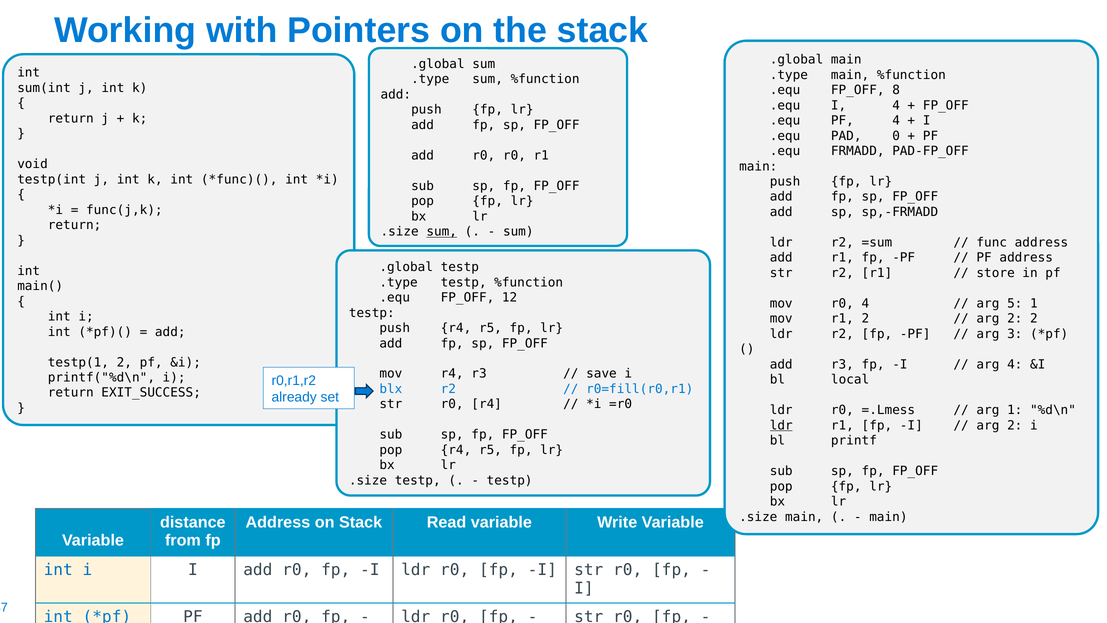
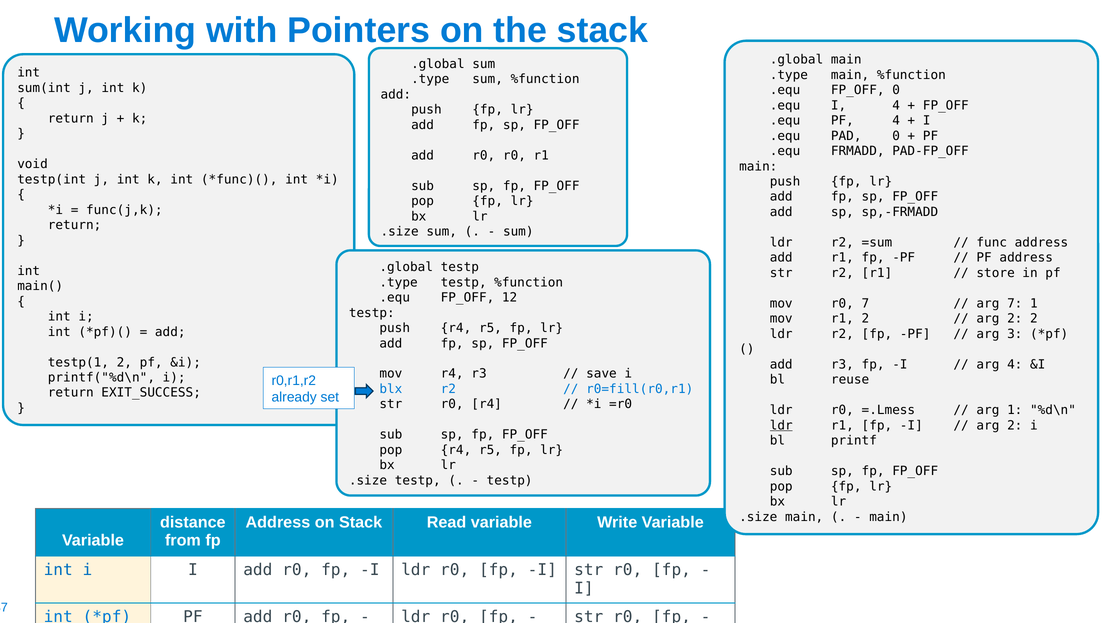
FP_OFF 8: 8 -> 0 (896, 90)
sum underline: present -> none (442, 232)
r0 4: 4 -> 7 (865, 303)
arg 5: 5 -> 7 (1015, 303)
local: local -> reuse (850, 379)
